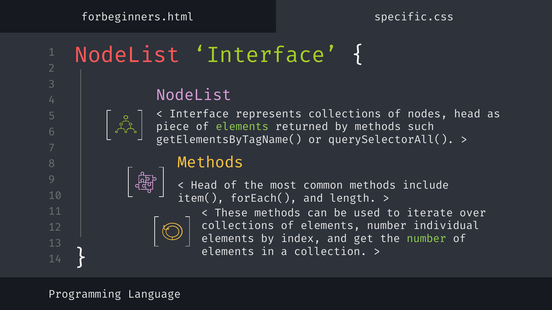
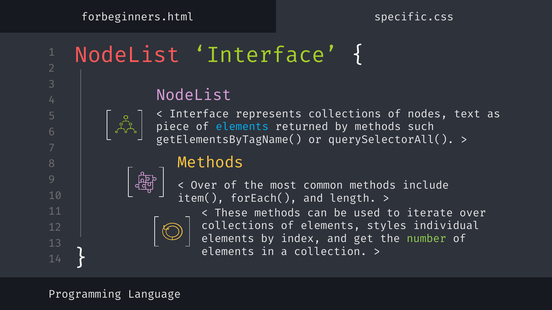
nodes head: head -> text (467, 114)
elements colour: light green -> light blue (242, 127)
Head: Head -> Over (204, 186)
elements number: number -> styles (387, 226)
